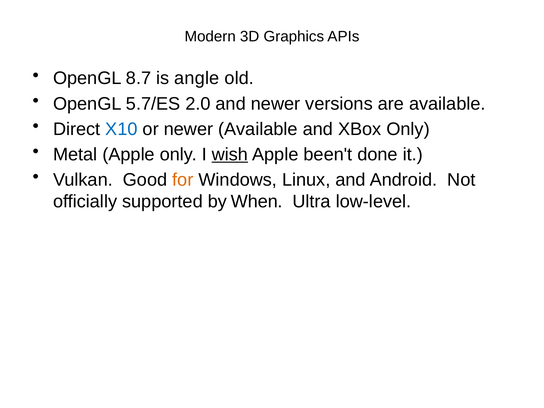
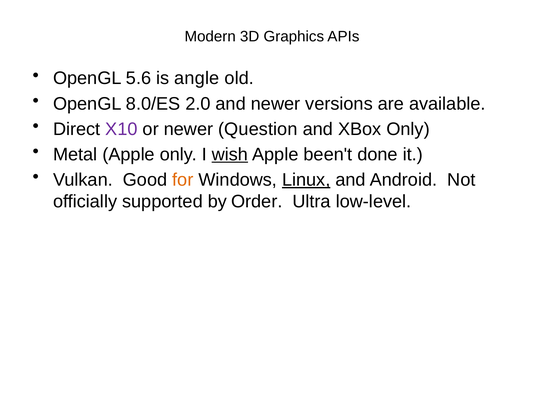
8.7: 8.7 -> 5.6 (139, 78)
5.7/ES: 5.7/ES -> 8.0/ES (153, 104)
X10 colour: blue -> purple (121, 129)
newer Available: Available -> Question (258, 129)
Linux underline: none -> present (306, 180)
When: When -> Order (257, 202)
